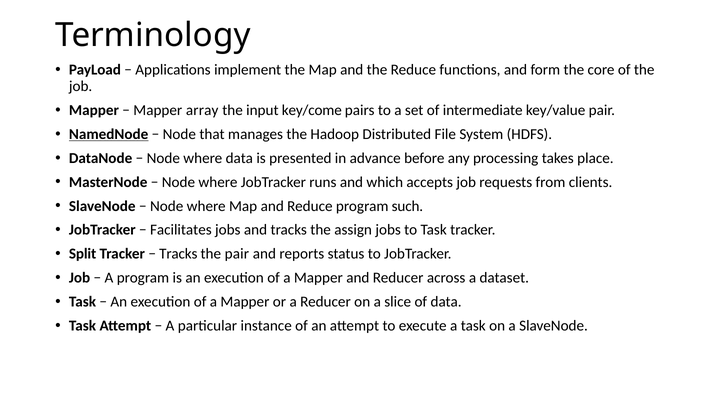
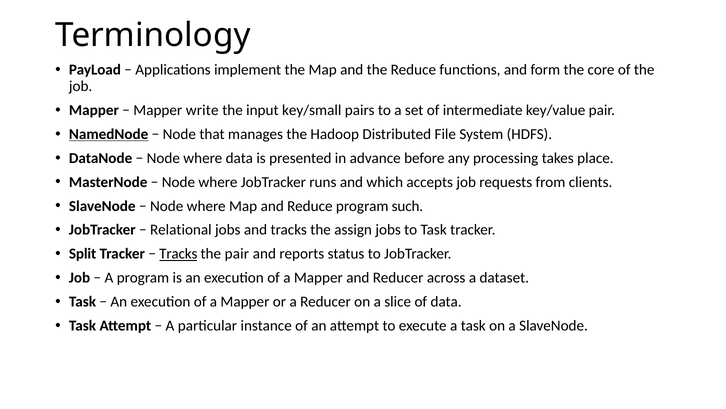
array: array -> write (202, 110)
key/come: key/come -> key/small (312, 110)
Facilitates: Facilitates -> Relational (181, 230)
Tracks underline: none -> present (178, 254)
